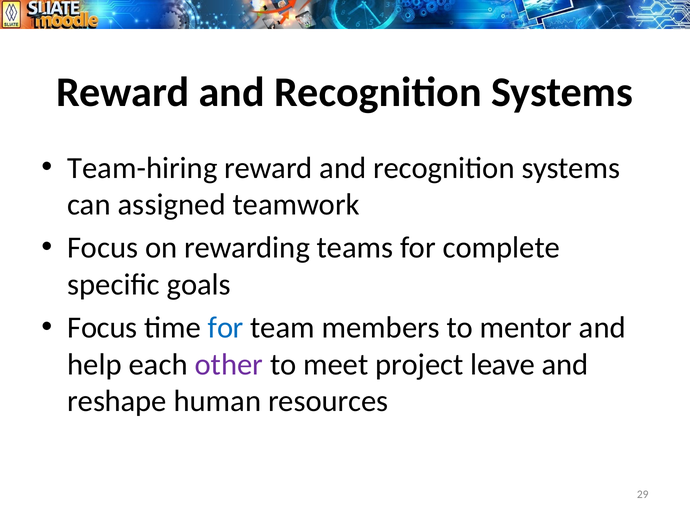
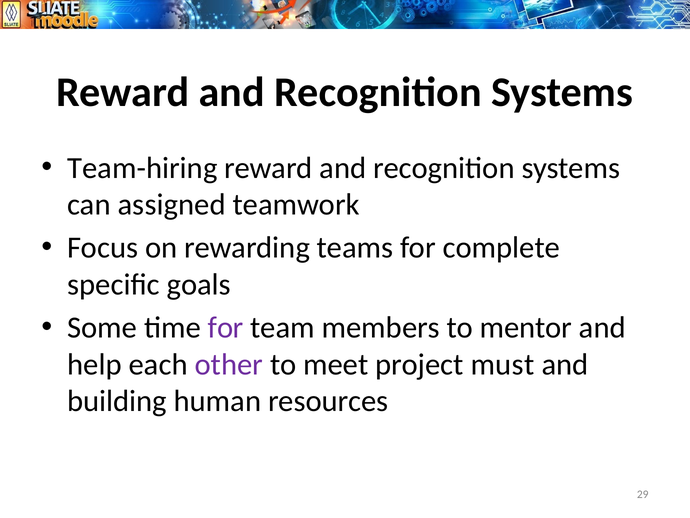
Focus: Focus -> Some (102, 327)
for colour: blue -> purple (226, 327)
leave: leave -> must (502, 364)
reshape: reshape -> building (117, 401)
